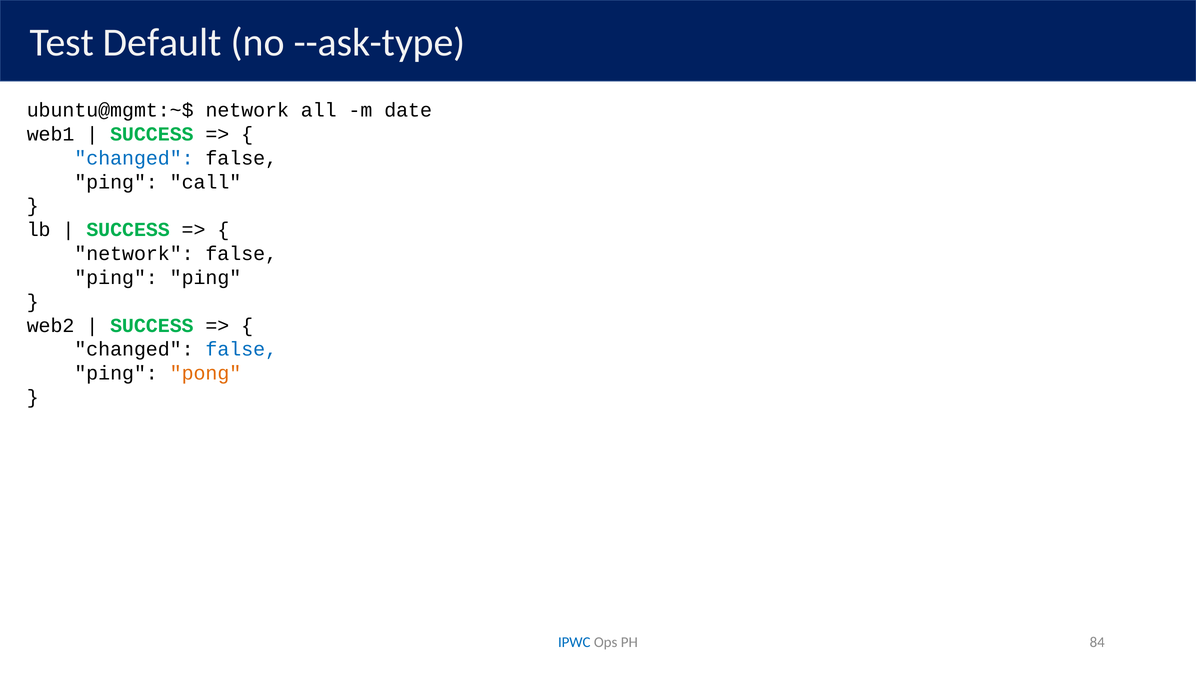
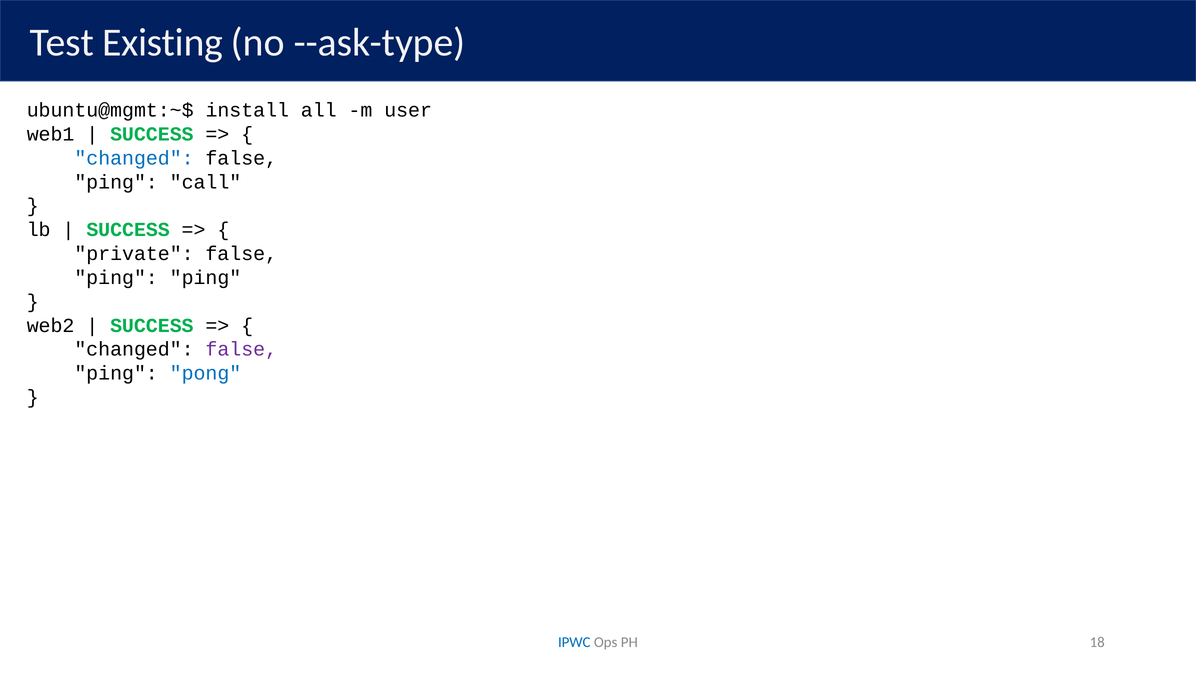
Default: Default -> Existing (163, 42)
ubuntu@mgmt:~$ network: network -> install (247, 110)
date: date -> user (408, 110)
network: network -> private (134, 254)
false colour: blue -> purple (241, 349)
pong colour: orange -> blue (206, 373)
84: 84 -> 18 (1097, 642)
